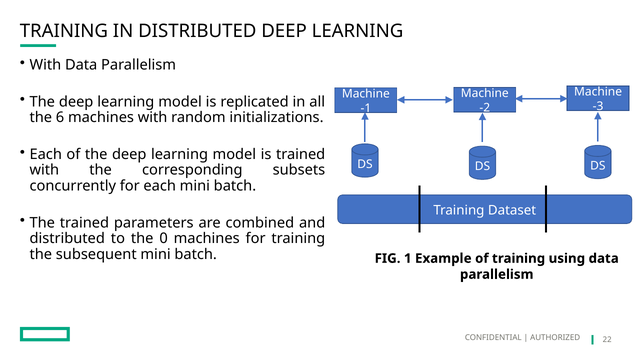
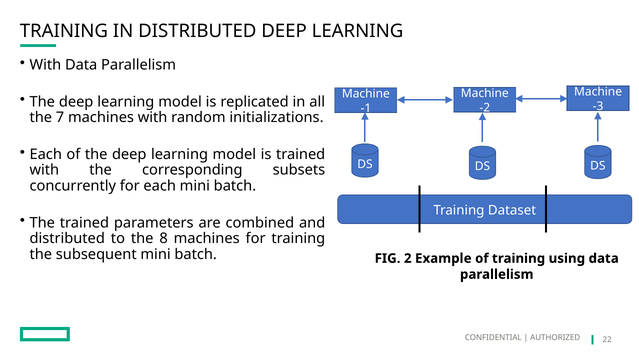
6: 6 -> 7 (60, 118)
0: 0 -> 8 (164, 239)
1: 1 -> 2 (408, 259)
